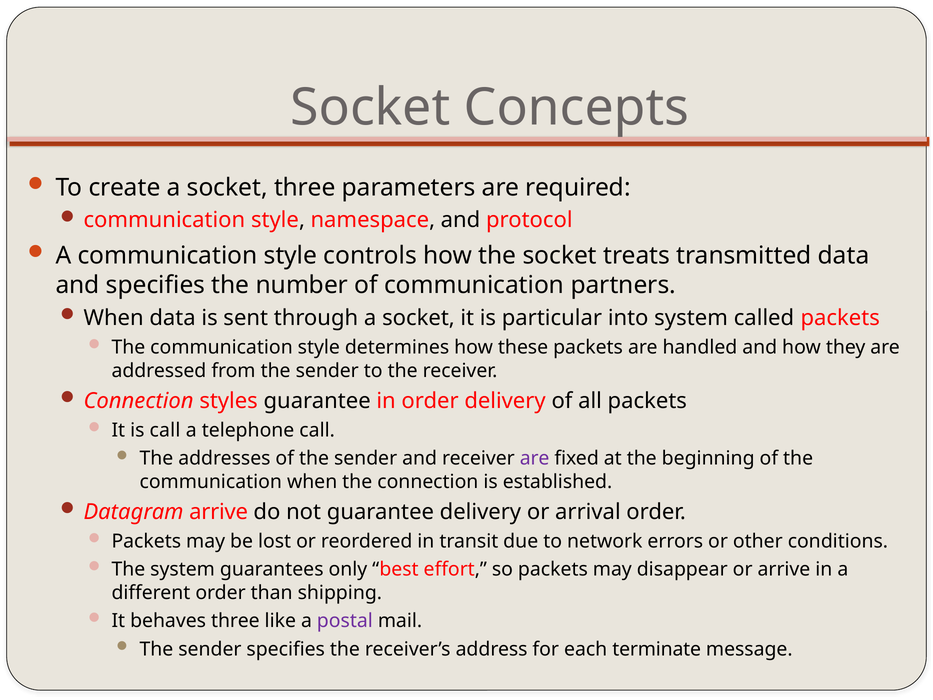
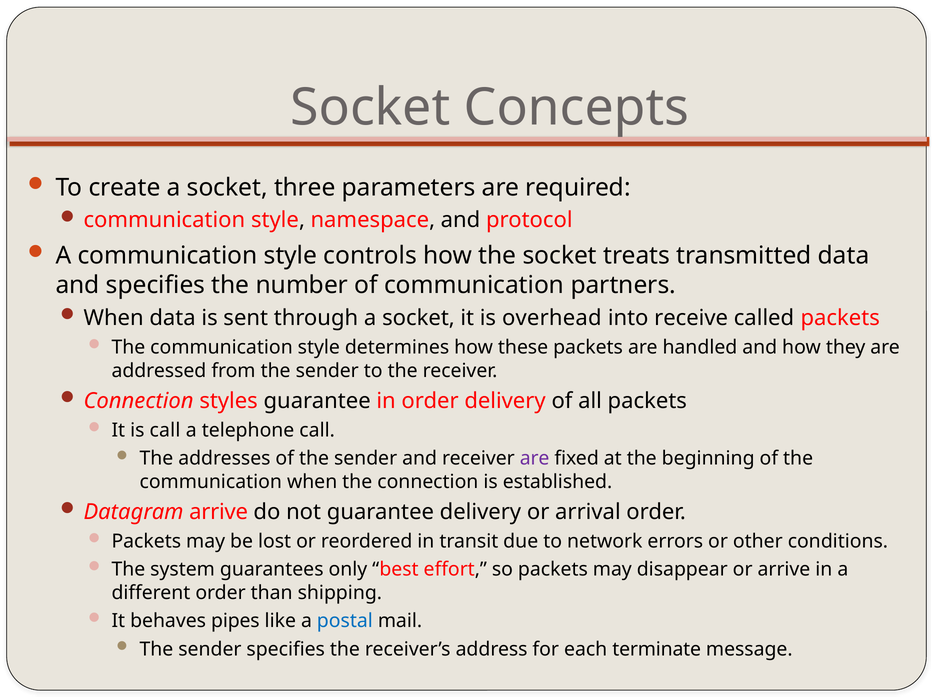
particular: particular -> overhead (552, 318)
into system: system -> receive (691, 318)
behaves three: three -> pipes (235, 621)
postal colour: purple -> blue (345, 621)
